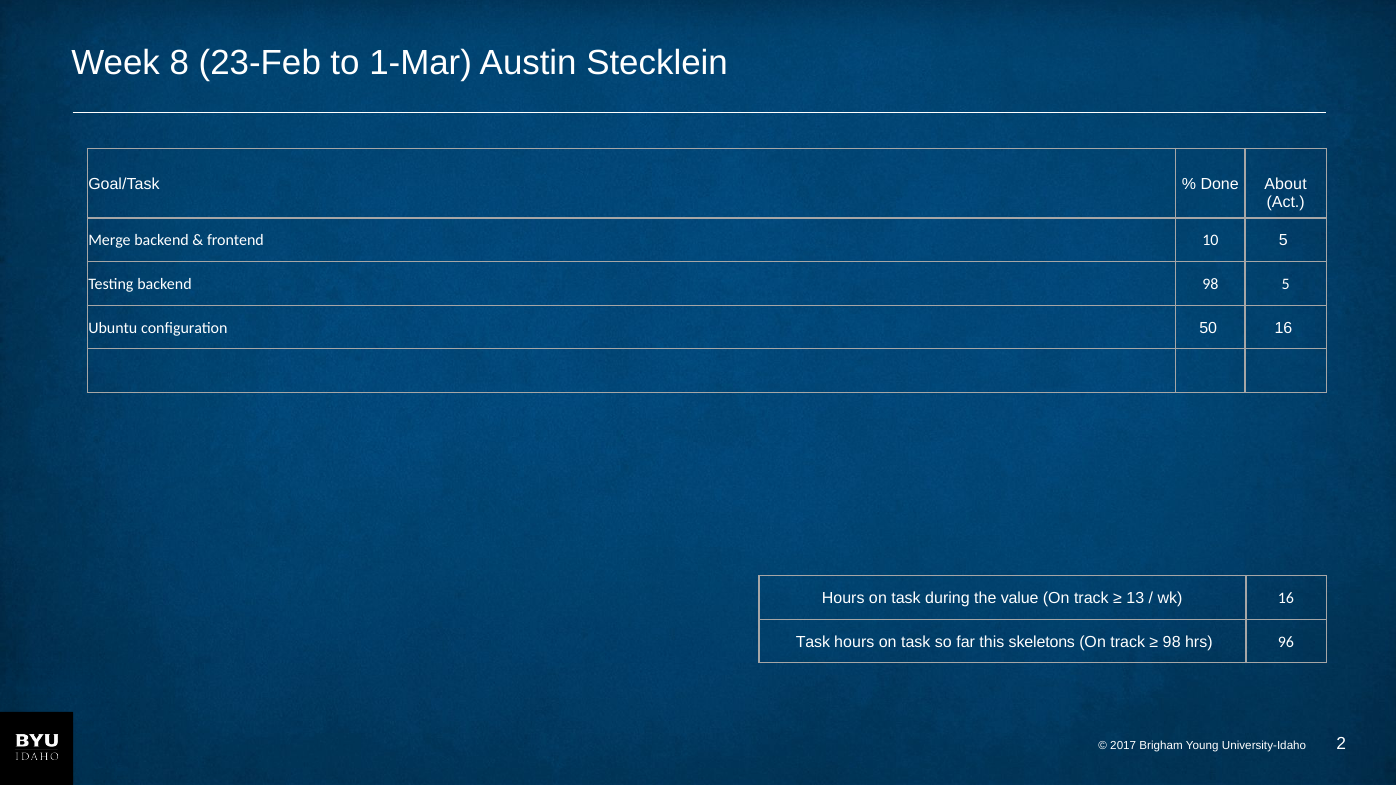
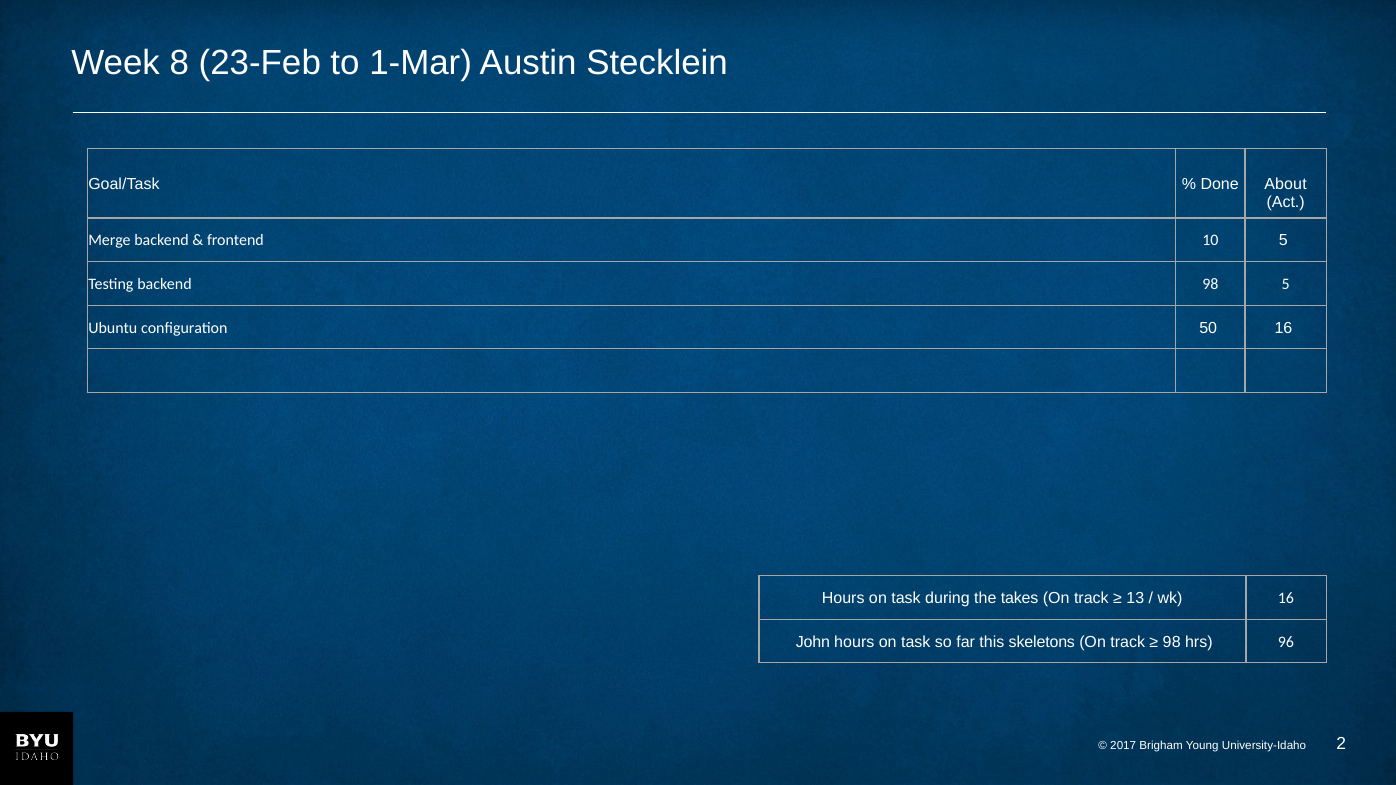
value: value -> takes (1020, 598)
Task: Task -> John (813, 642)
